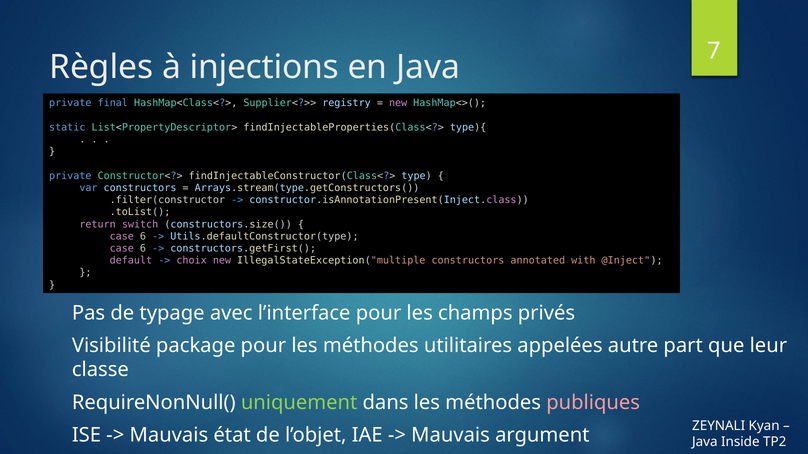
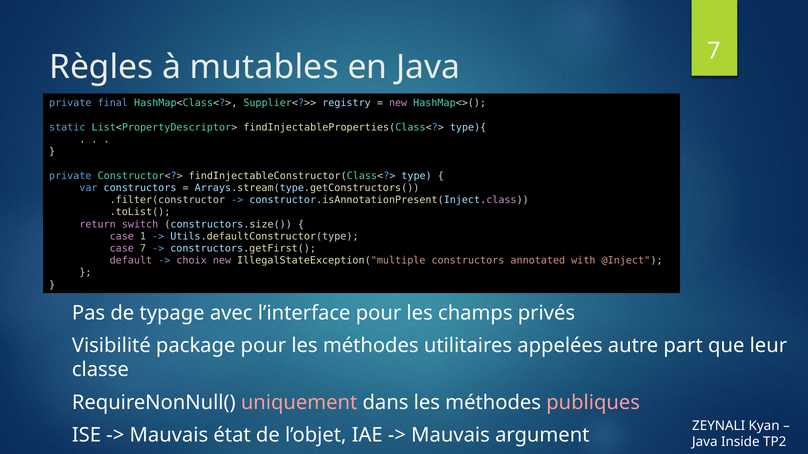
injections: injections -> mutables (264, 67)
6: 6 -> 1 (143, 237)
6: 6 -> 7 (143, 249)
uniquement colour: light green -> pink (299, 403)
